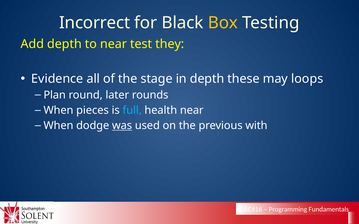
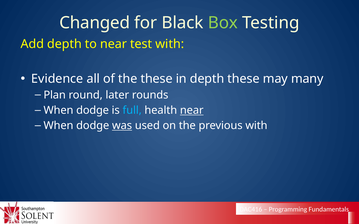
Incorrect: Incorrect -> Changed (95, 23)
Box colour: yellow -> light green (223, 23)
test they: they -> with (170, 44)
the stage: stage -> these (157, 79)
loops: loops -> many (307, 79)
pieces: pieces -> dodge (93, 110)
near underline: none -> present (192, 110)
